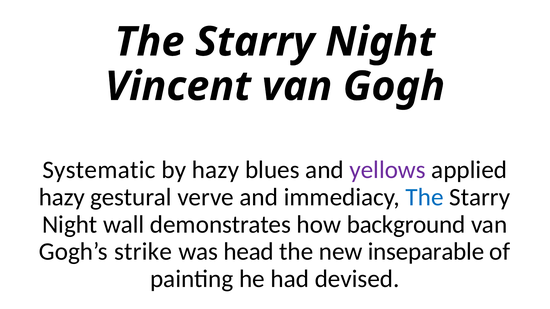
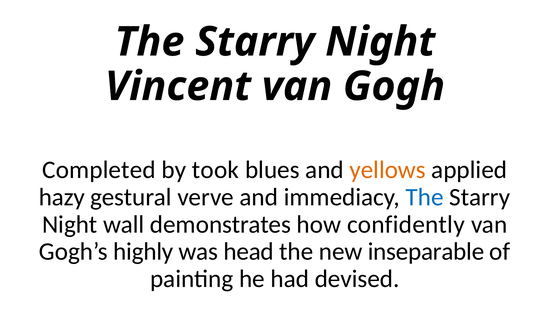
Systematic: Systematic -> Completed (99, 170)
by hazy: hazy -> took (215, 170)
yellows colour: purple -> orange (388, 170)
background: background -> confidently (406, 225)
strike: strike -> highly (143, 252)
